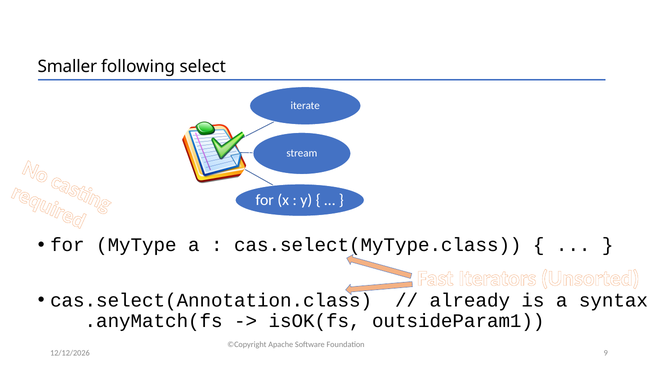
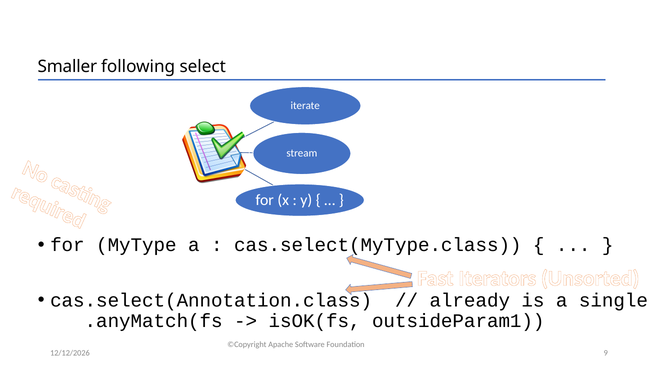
syntax: syntax -> single (613, 300)
